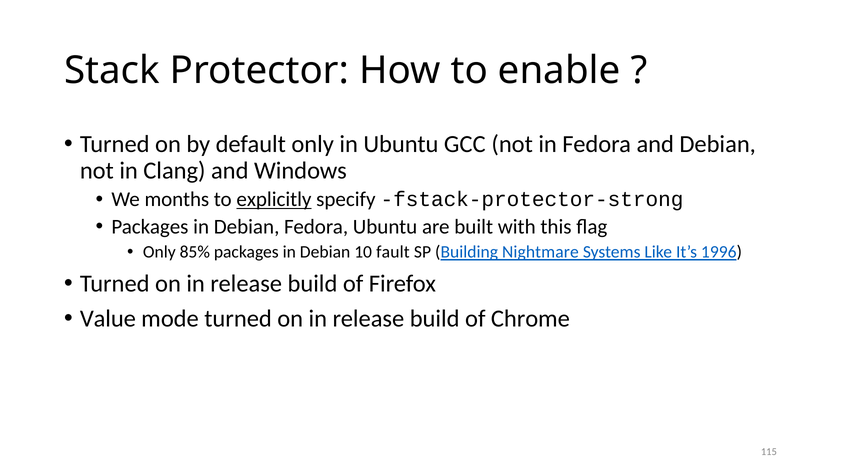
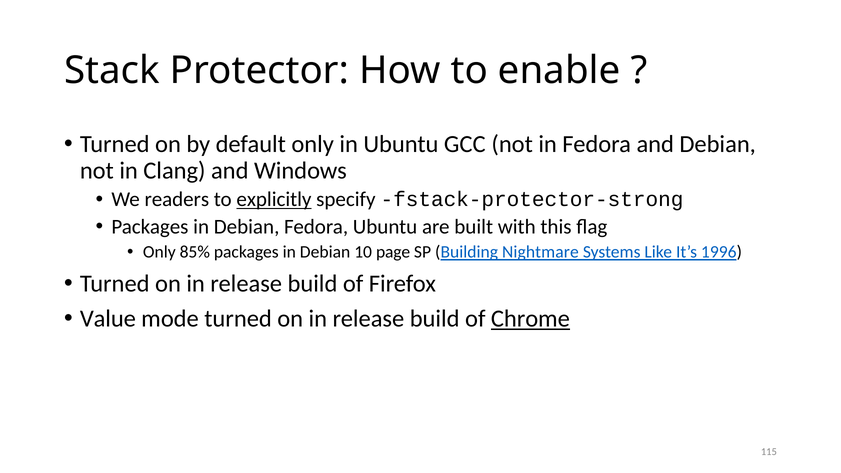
months: months -> readers (177, 200)
fault: fault -> page (393, 252)
Chrome underline: none -> present (530, 319)
